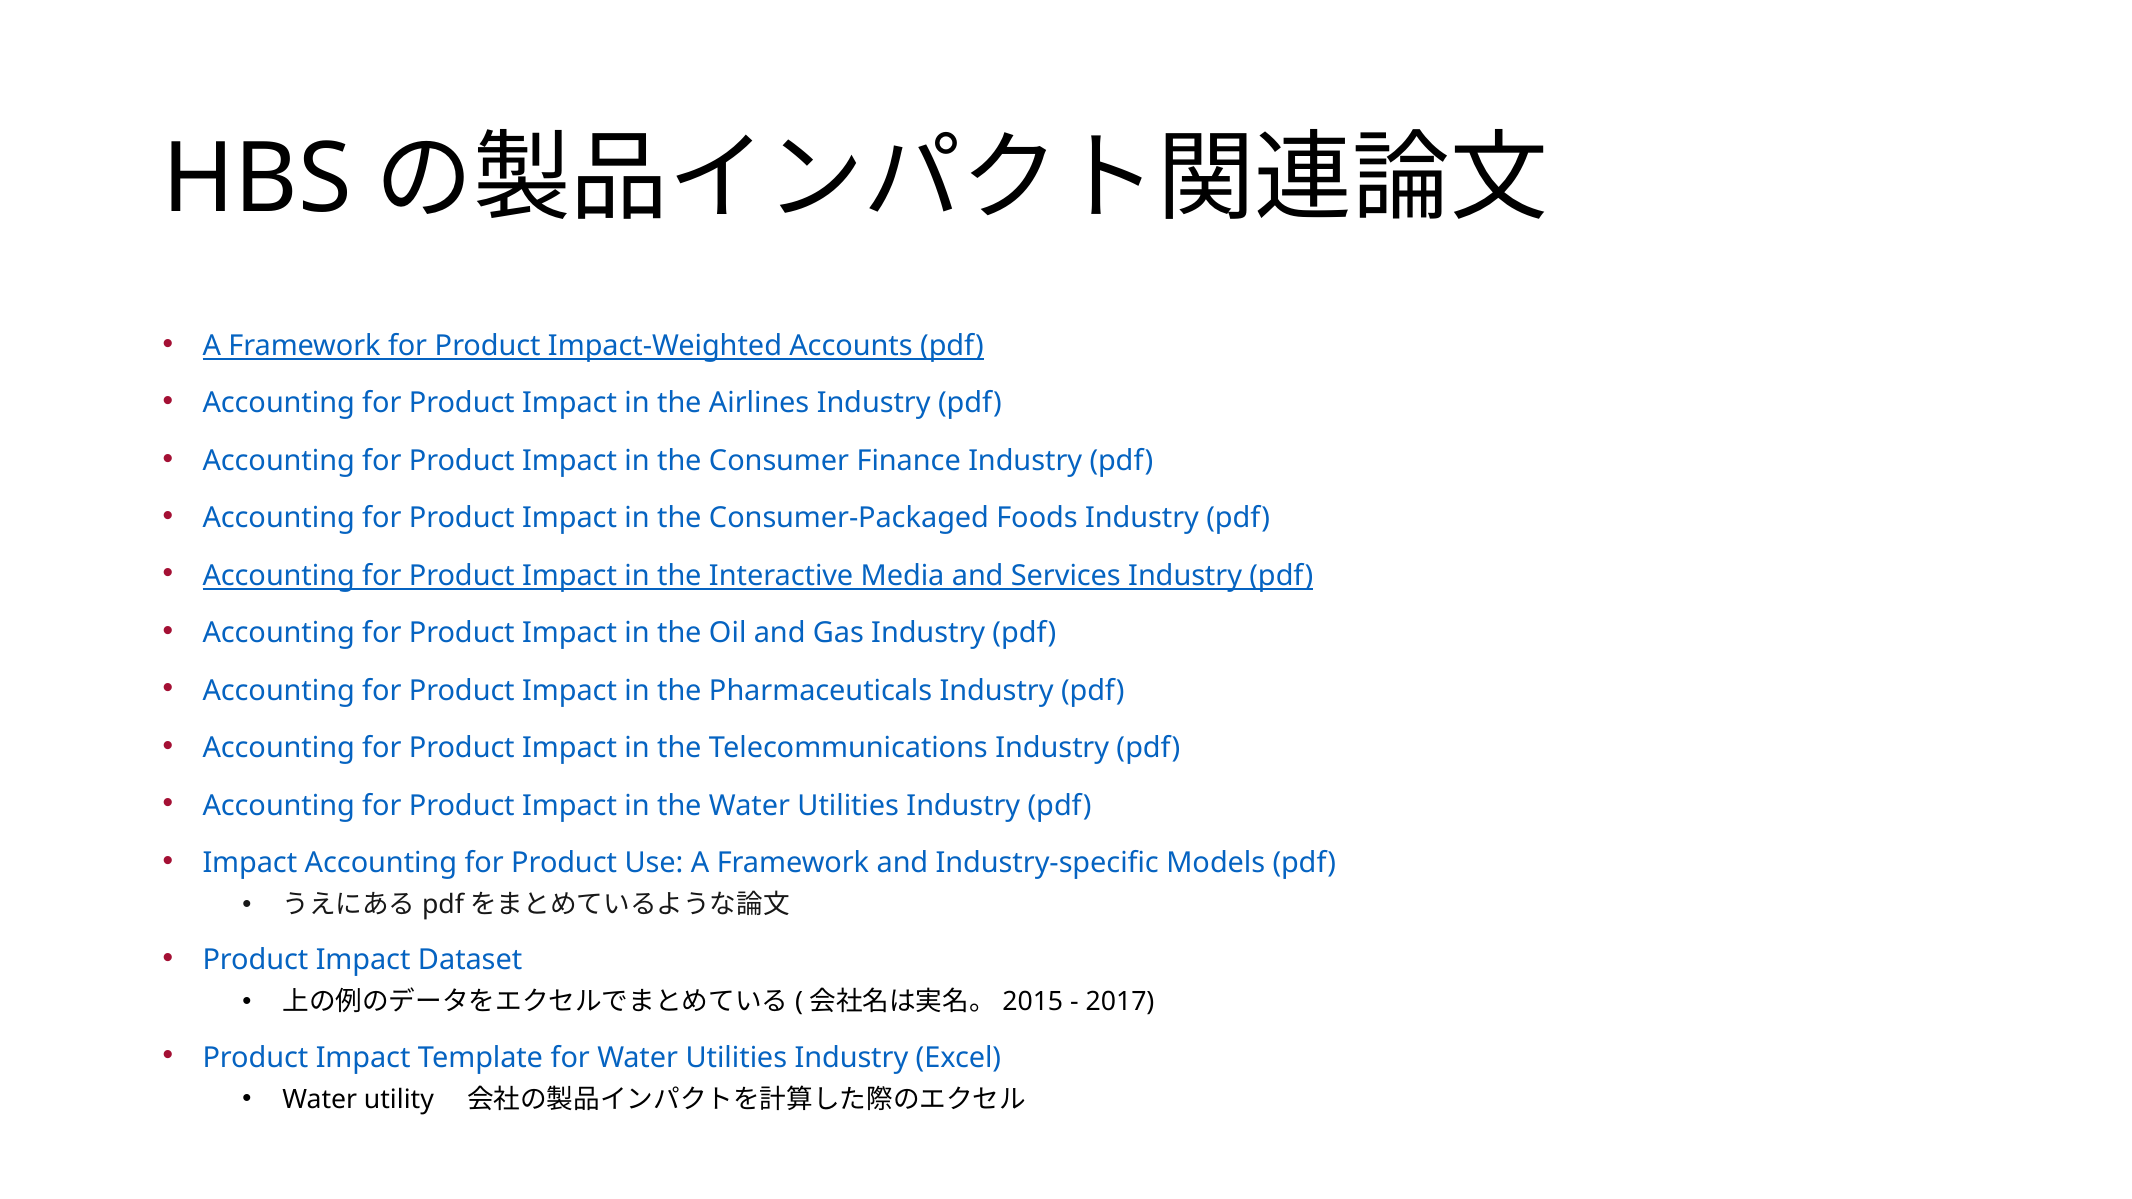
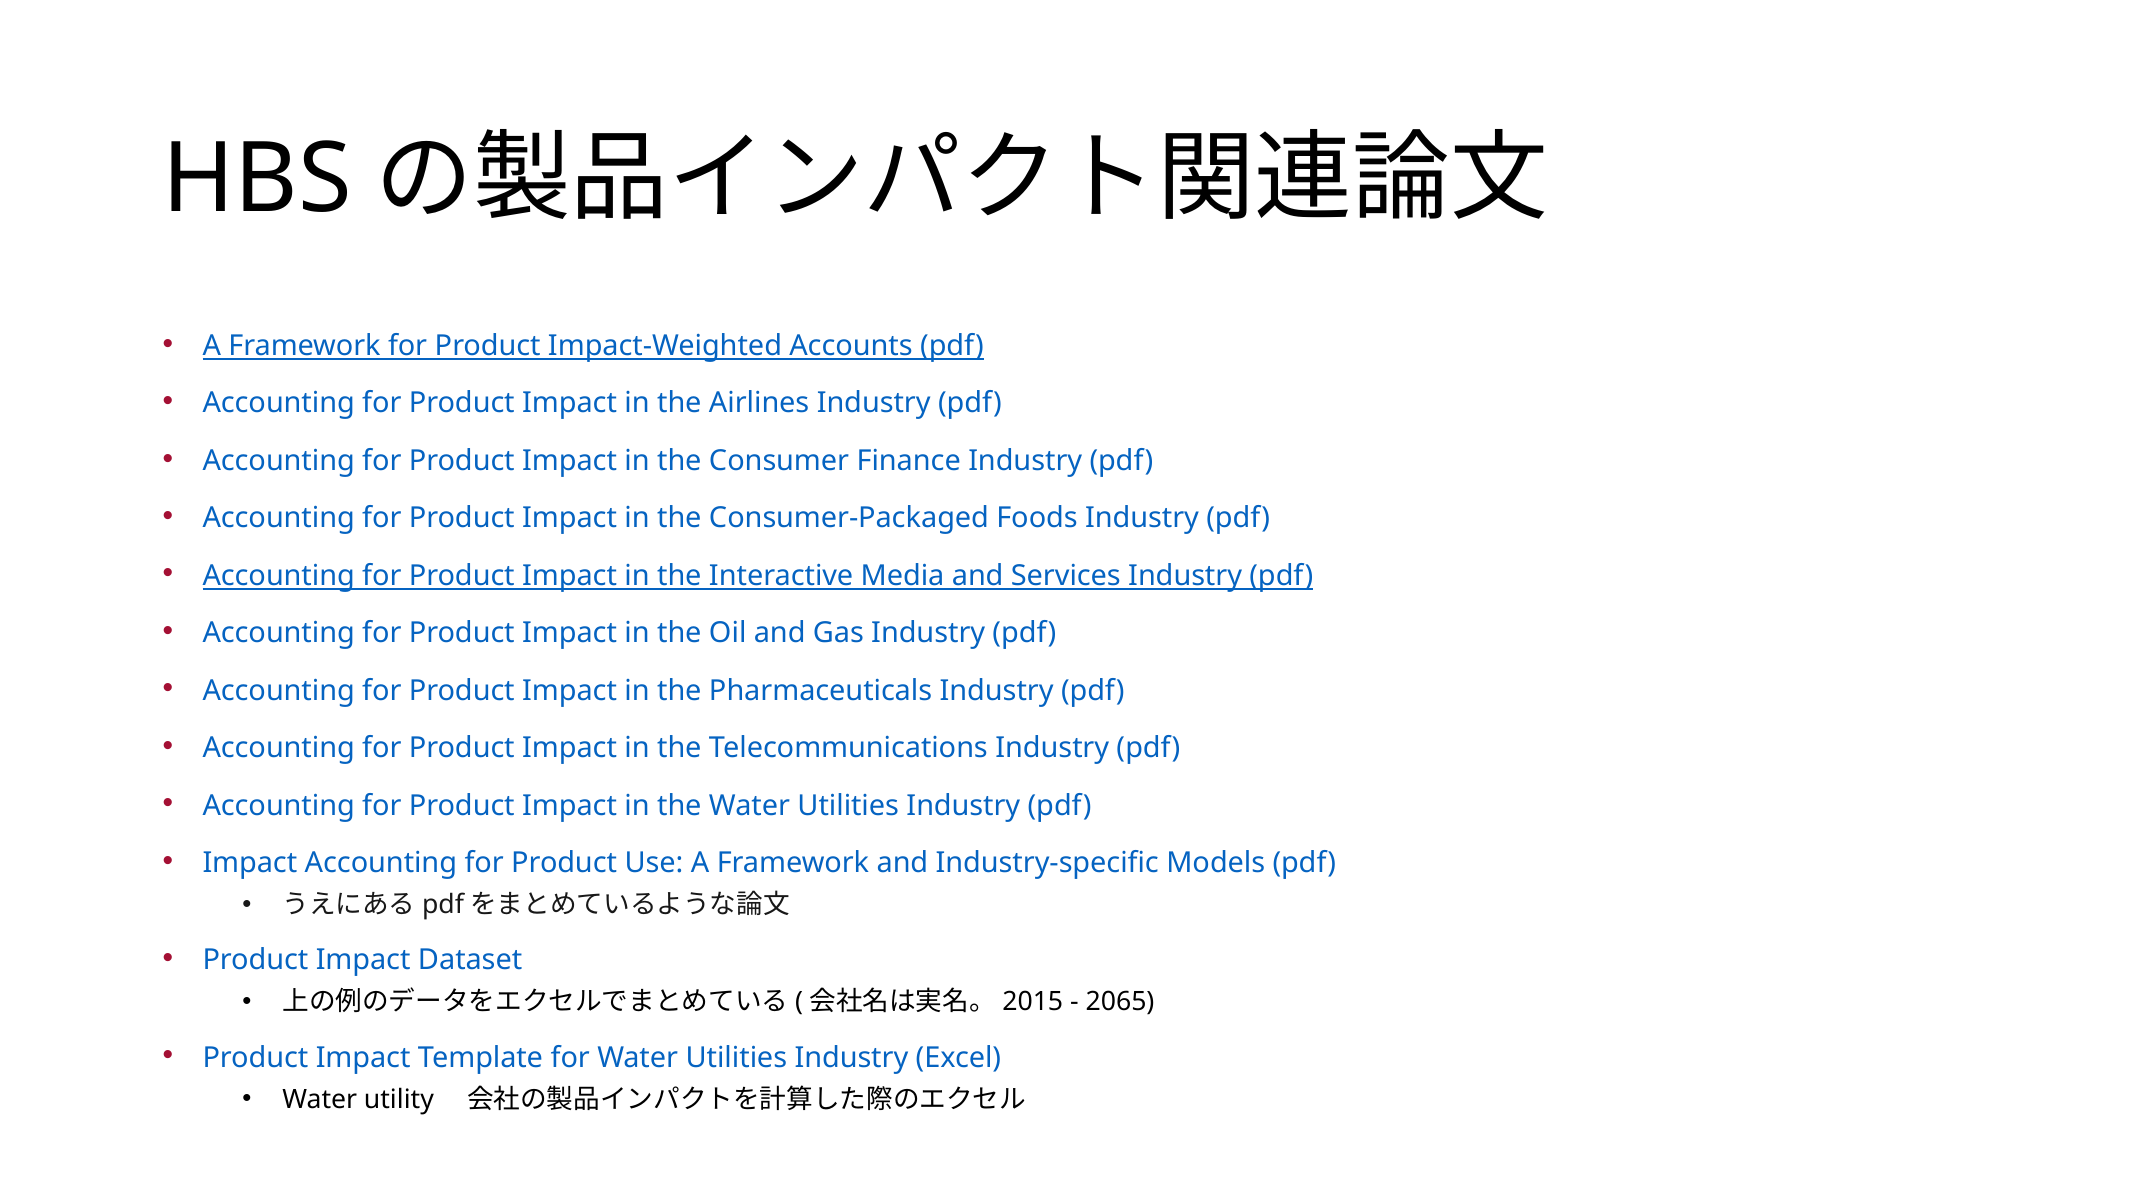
2017: 2017 -> 2065 (1120, 1002)
